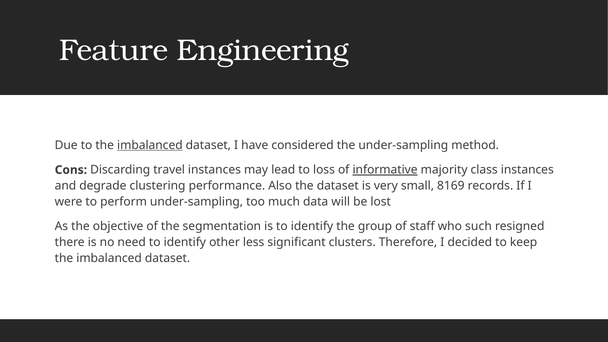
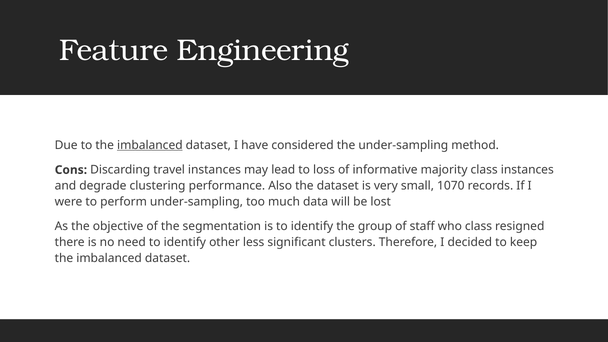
informative underline: present -> none (385, 170)
8169: 8169 -> 1070 (451, 186)
who such: such -> class (479, 226)
